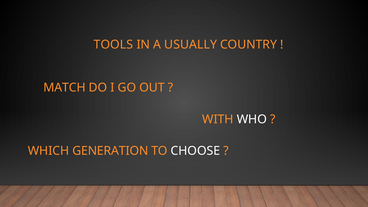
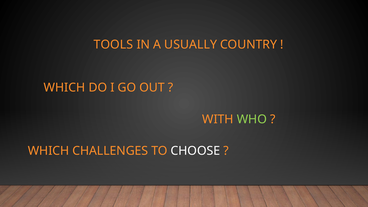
MATCH: MATCH -> WHICH (64, 88)
WHO colour: white -> light green (252, 119)
GENERATION: GENERATION -> CHALLENGES (110, 151)
